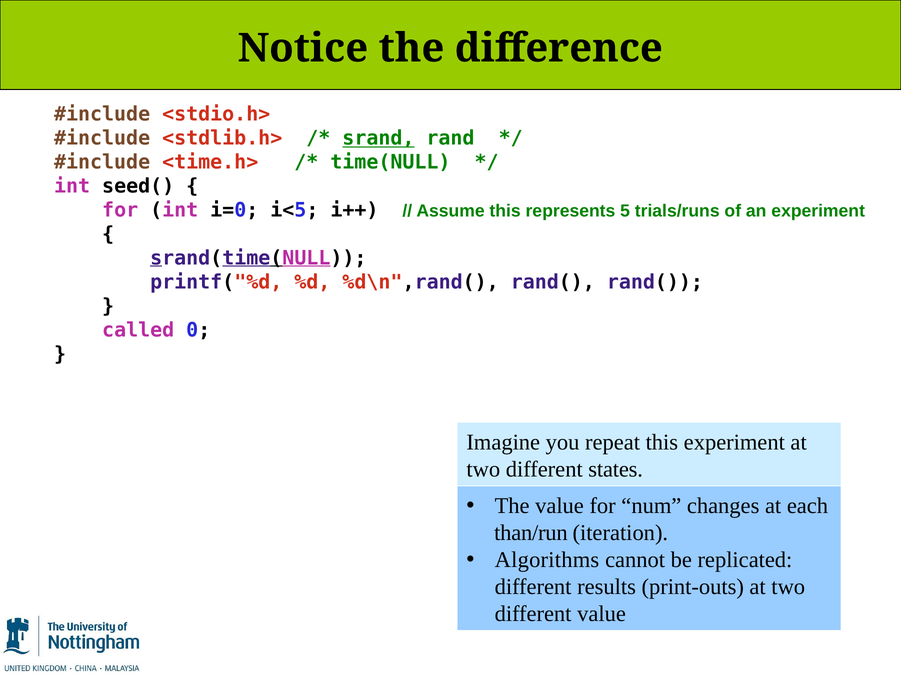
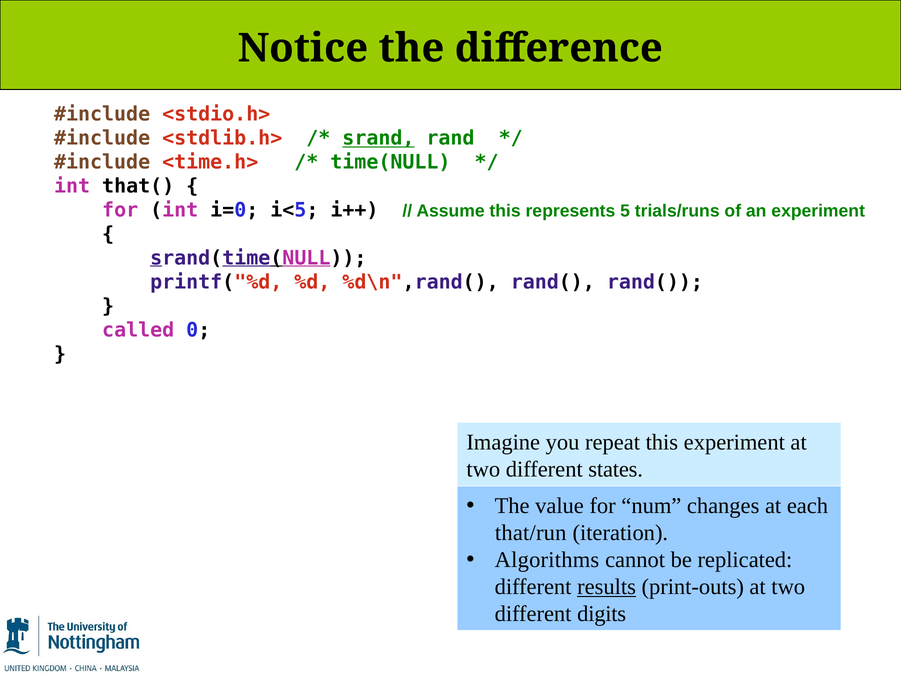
seed(: seed( -> that( (138, 187)
than/run: than/run -> that/run (531, 533)
results underline: none -> present (607, 587)
different value: value -> digits (602, 614)
